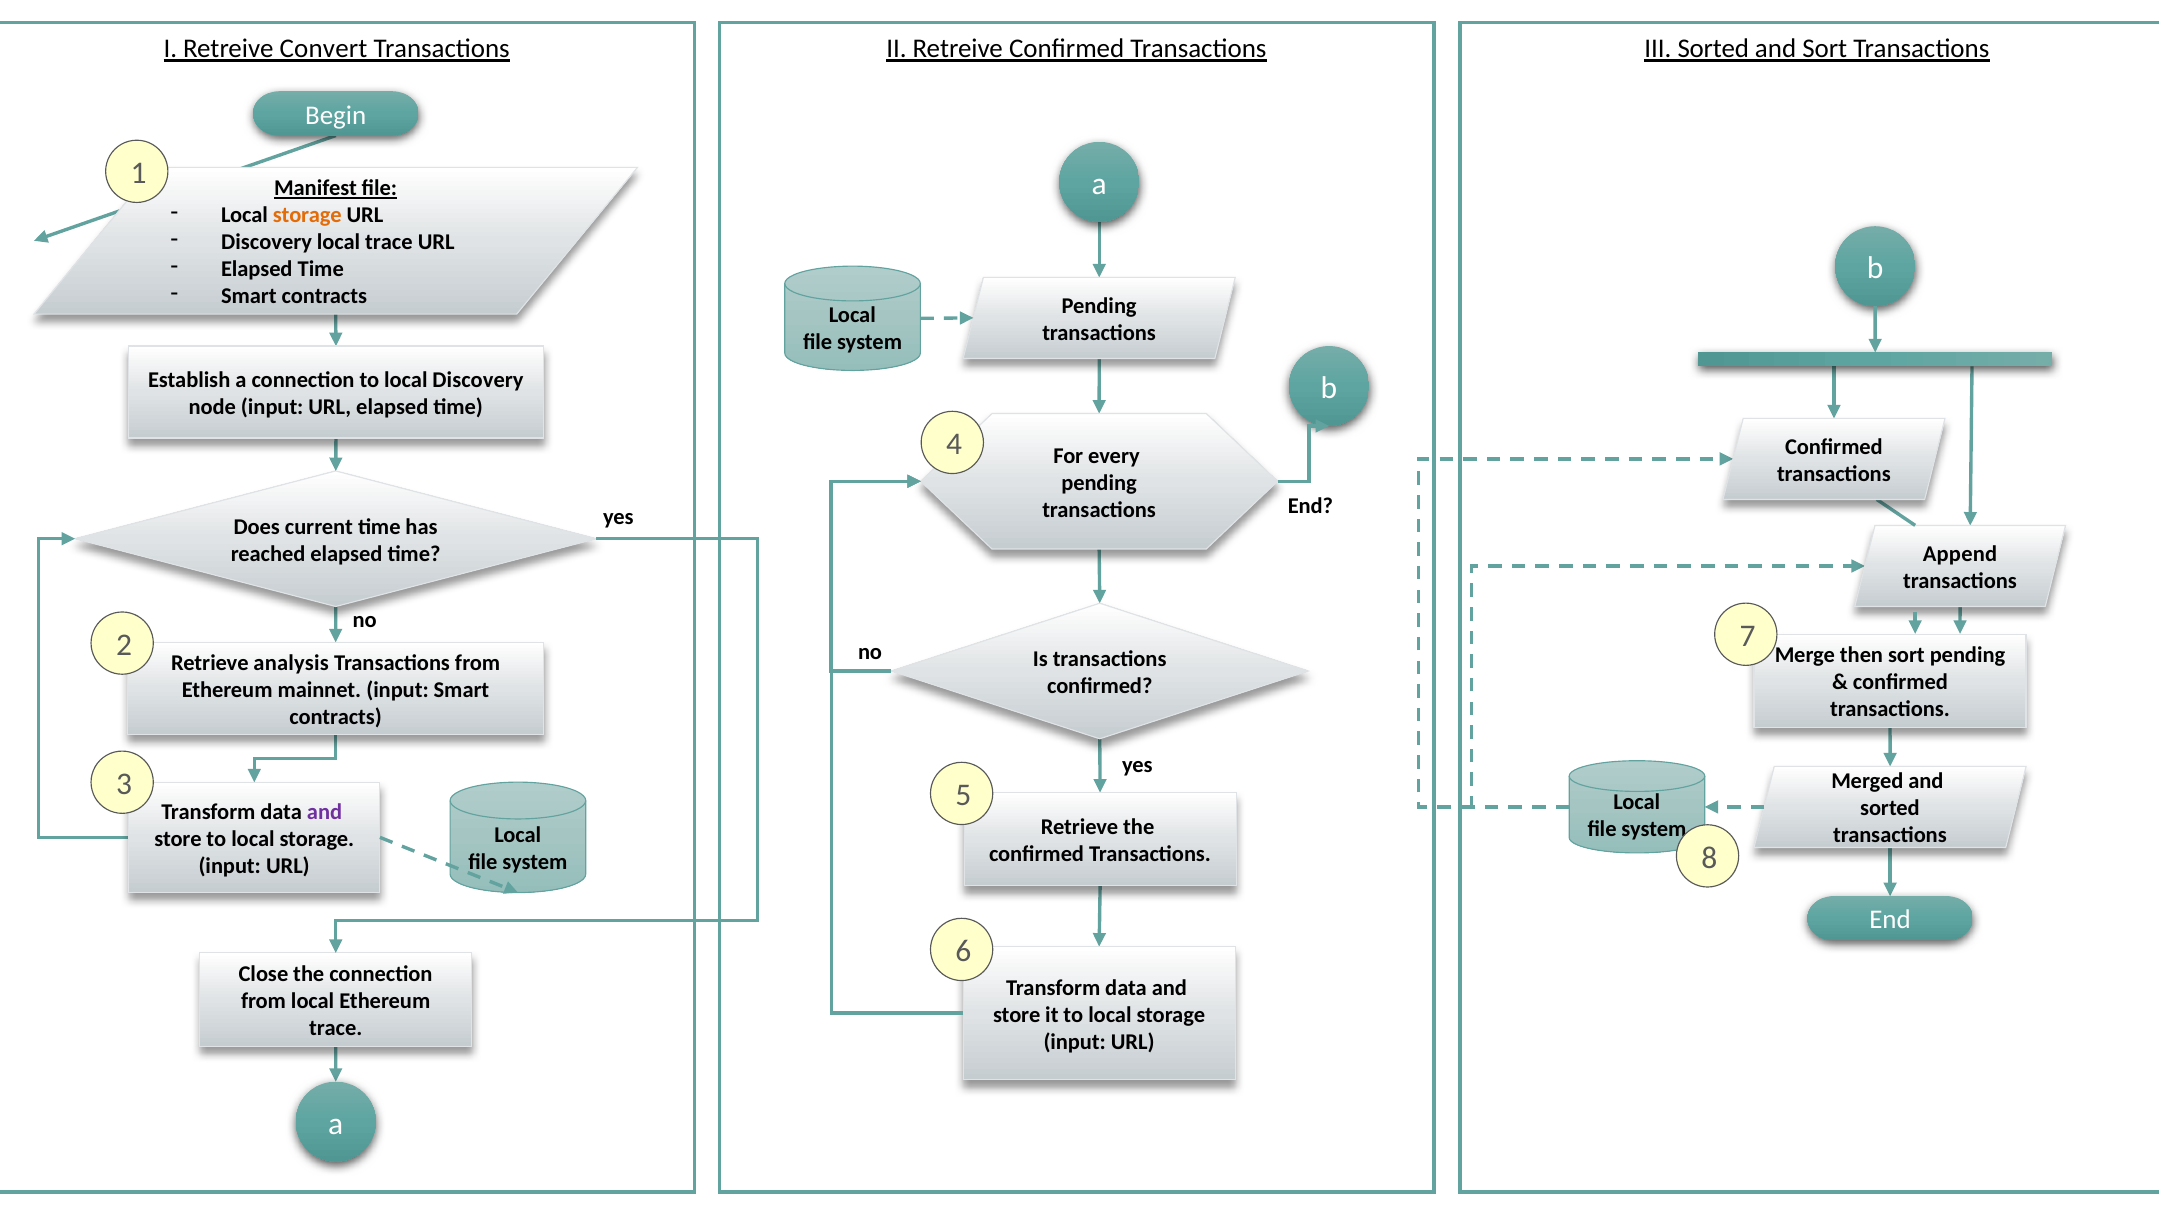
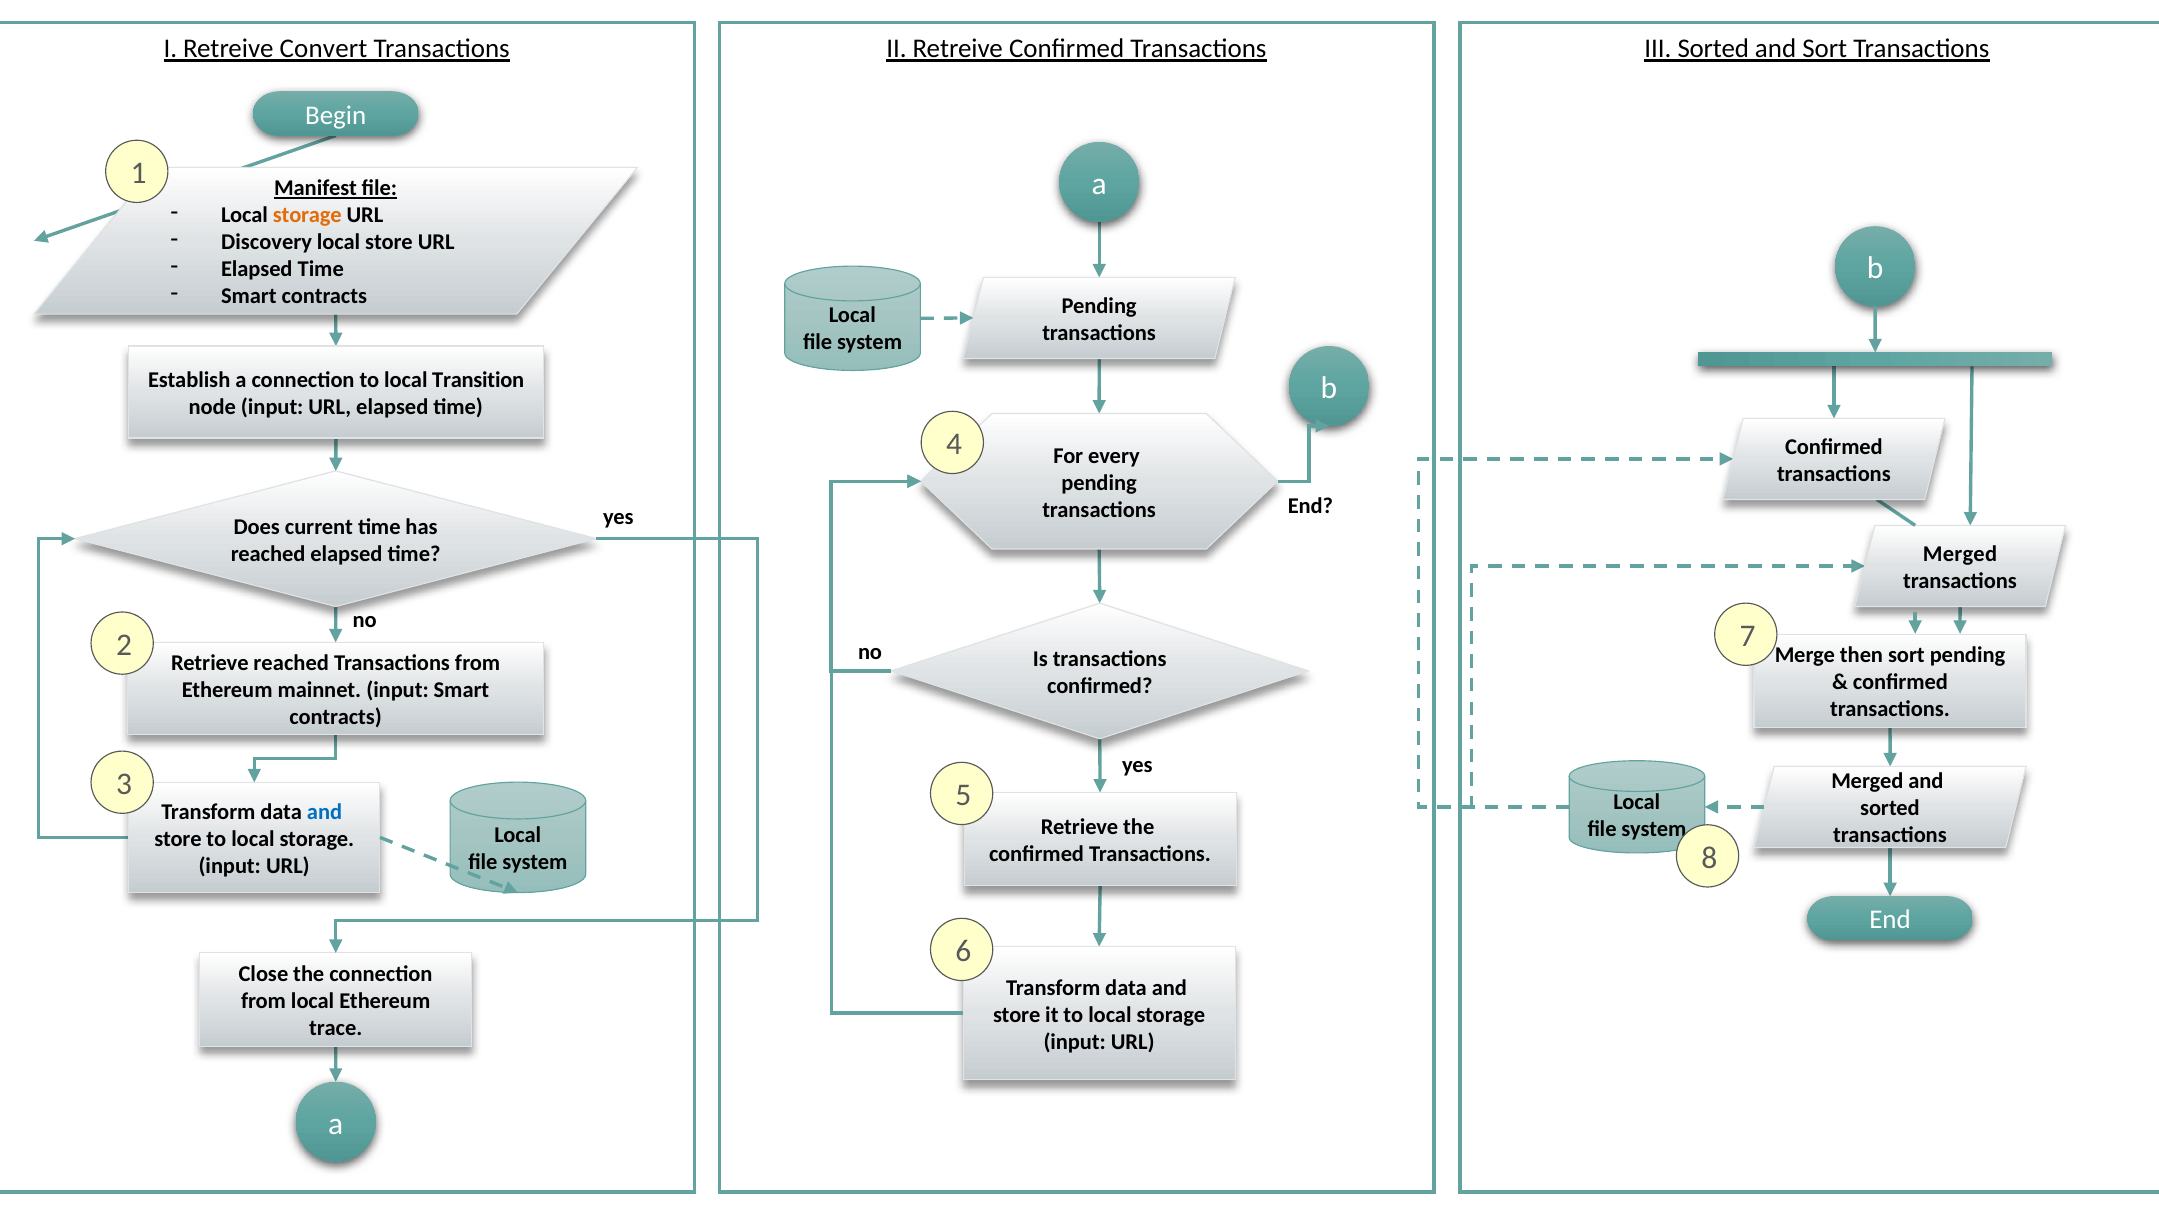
local trace: trace -> store (389, 242)
local Discovery: Discovery -> Transition (478, 380)
Append: Append -> Merged (1960, 554)
Retrieve analysis: analysis -> reached (291, 663)
and colour: purple -> blue (325, 812)
